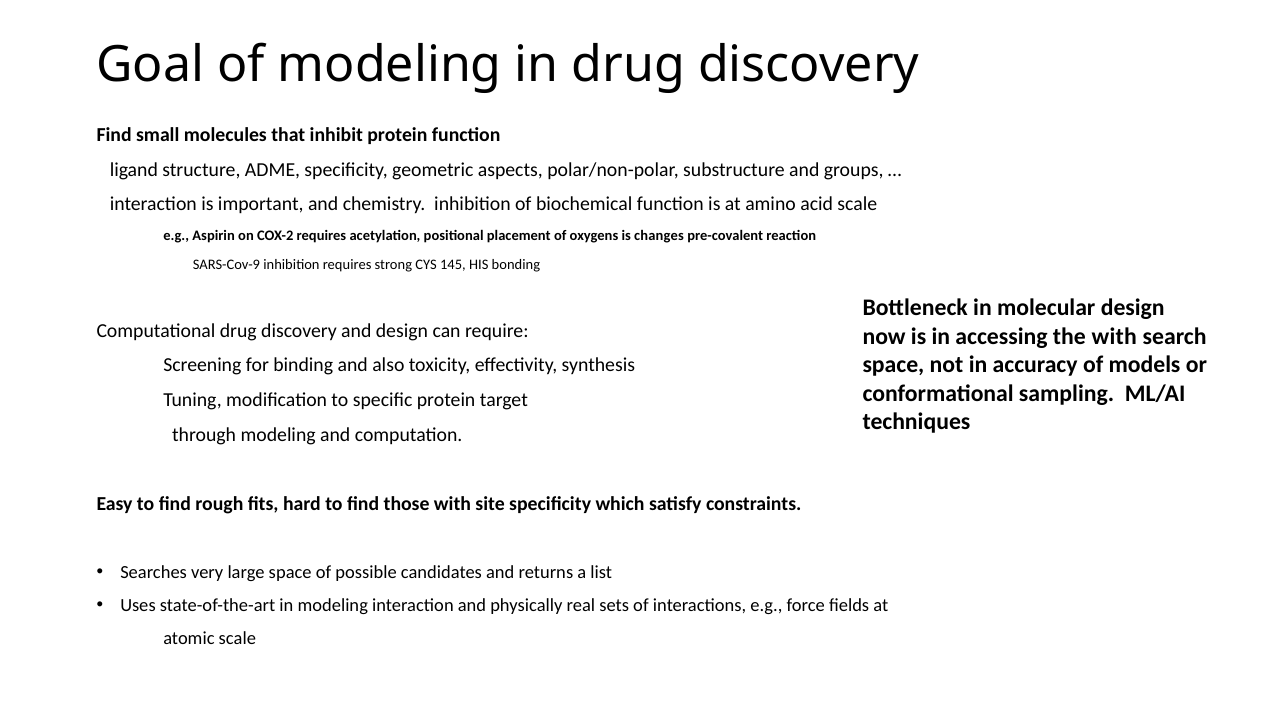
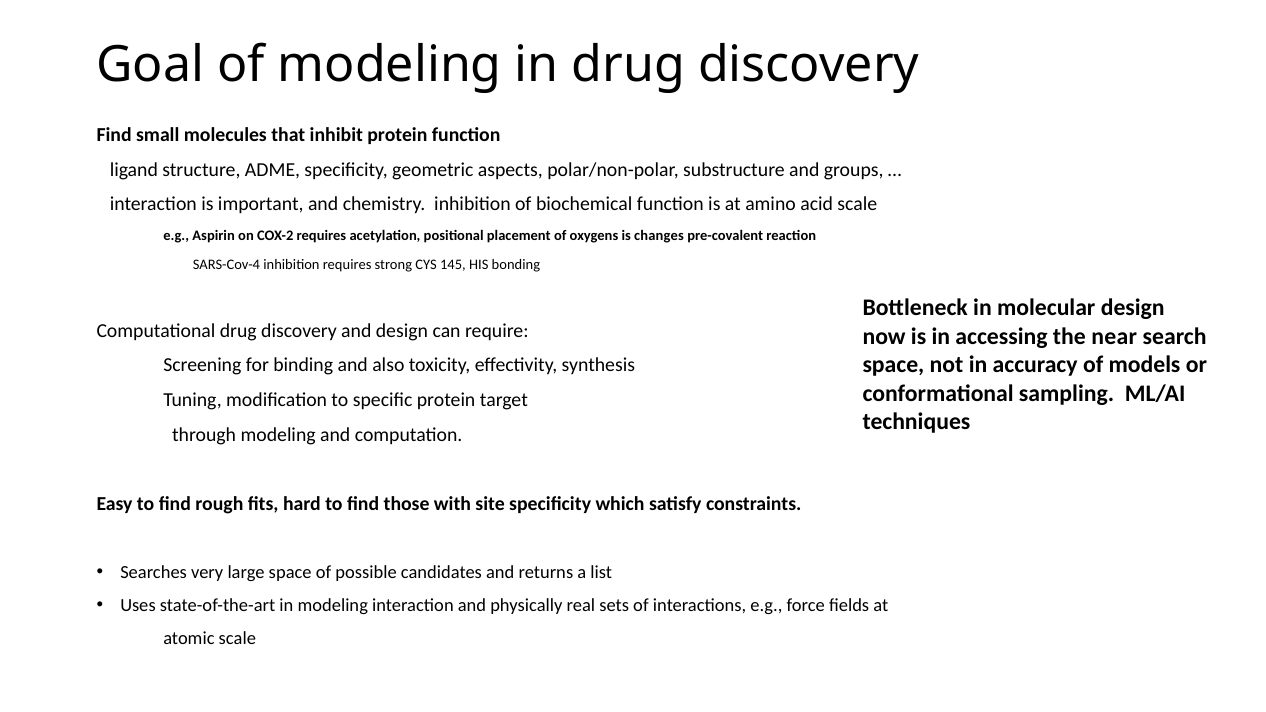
SARS-Cov-9: SARS-Cov-9 -> SARS-Cov-4 (226, 265)
the with: with -> near (1114, 336)
